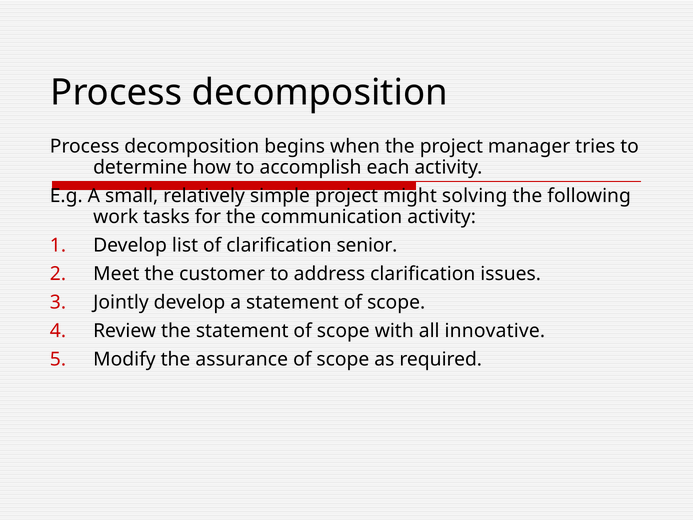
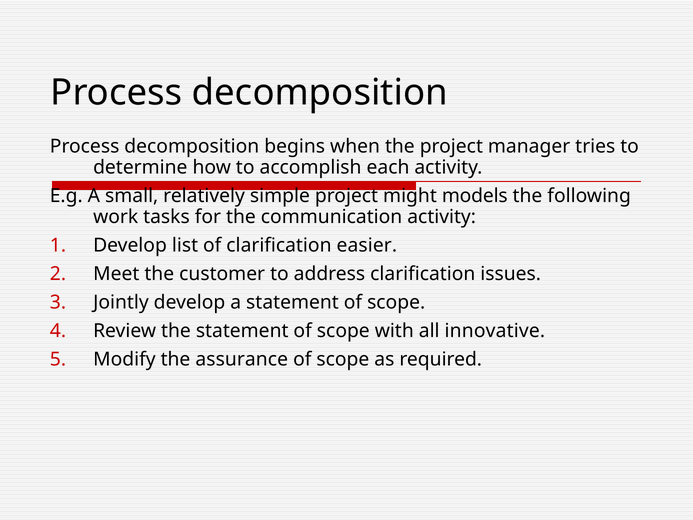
solving: solving -> models (475, 196)
senior: senior -> easier (367, 245)
